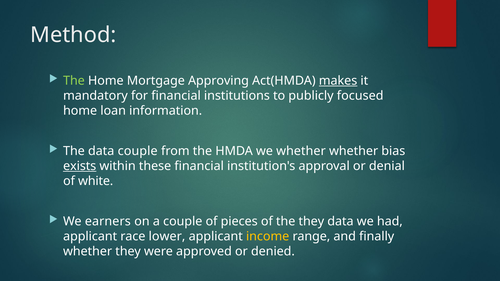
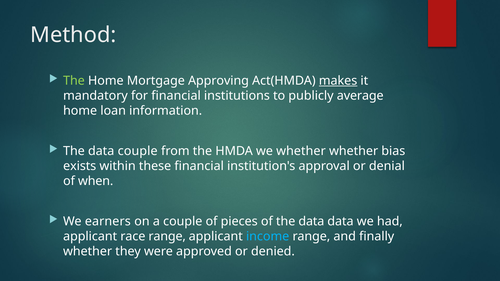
focused: focused -> average (360, 96)
exists underline: present -> none (80, 166)
white: white -> when (96, 181)
of the they: they -> data (311, 222)
race lower: lower -> range (167, 237)
income colour: yellow -> light blue (268, 237)
